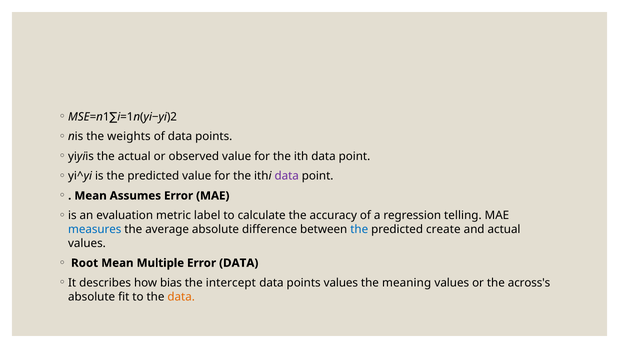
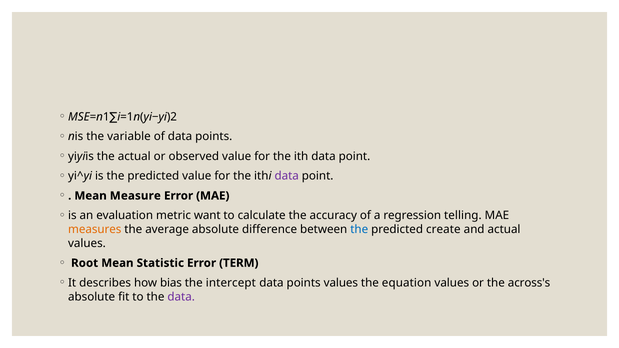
weights: weights -> variable (129, 137)
Assumes: Assumes -> Measure (135, 196)
label: label -> want (207, 216)
measures colour: blue -> orange (95, 229)
Multiple: Multiple -> Statistic (160, 263)
Error DATA: DATA -> TERM (239, 263)
meaning: meaning -> equation (407, 283)
data colour: orange -> purple (181, 297)
